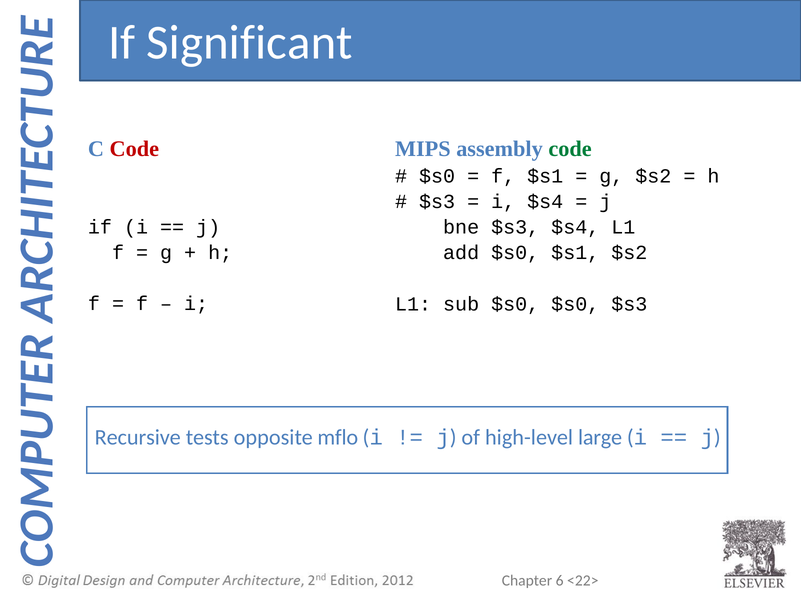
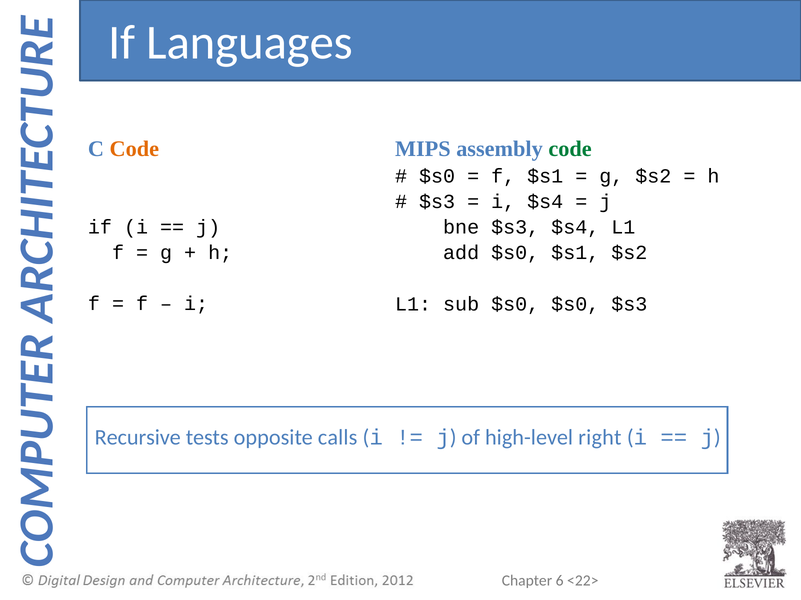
Significant: Significant -> Languages (250, 43)
Code colour: red -> orange (134, 149)
mflo: mflo -> calls (338, 438)
large: large -> right (600, 438)
